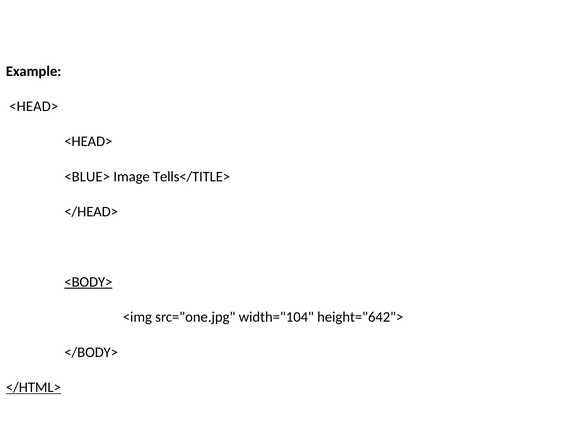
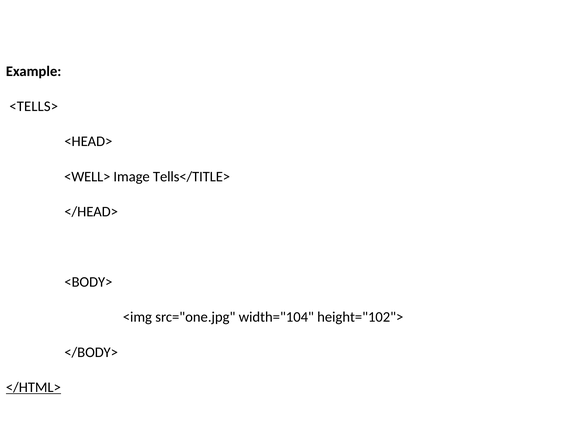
<HEAD>: <HEAD> -> <TELLS> (34, 106)
<BLUE>: <BLUE> -> <WELL> (87, 177)
<BODY> underline: present -> none (88, 282)
height="642">: height="642"> -> height="102"> (360, 317)
